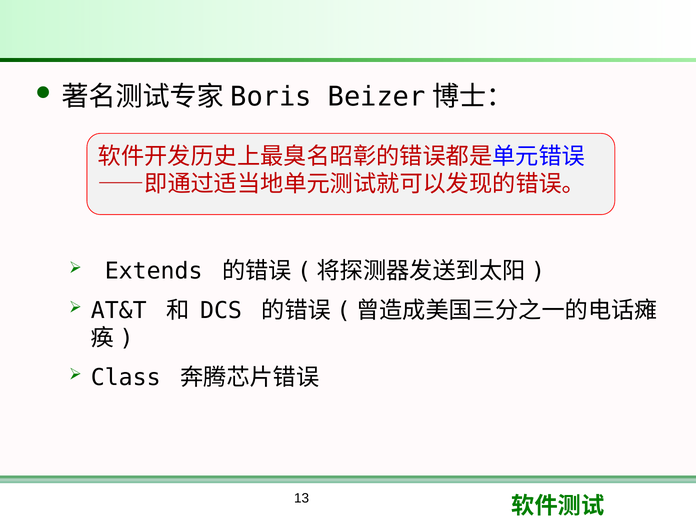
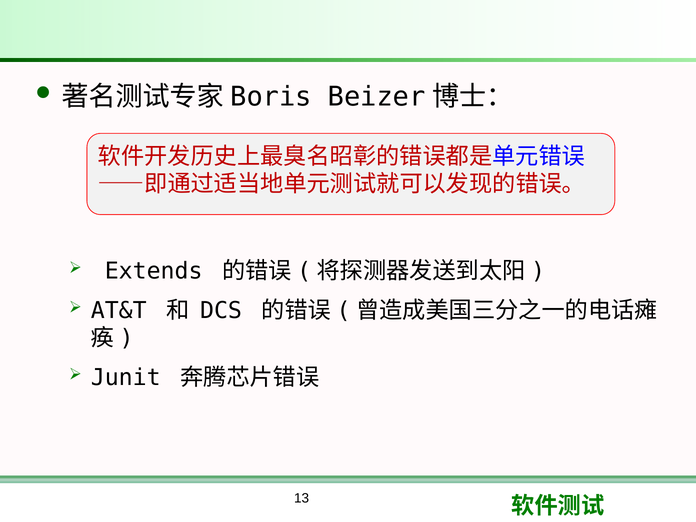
Class: Class -> Junit (126, 378)
